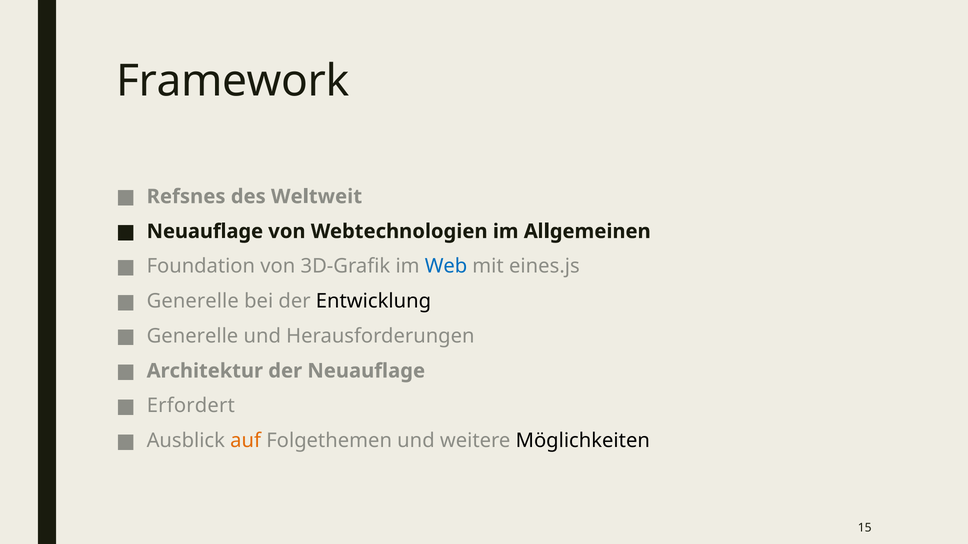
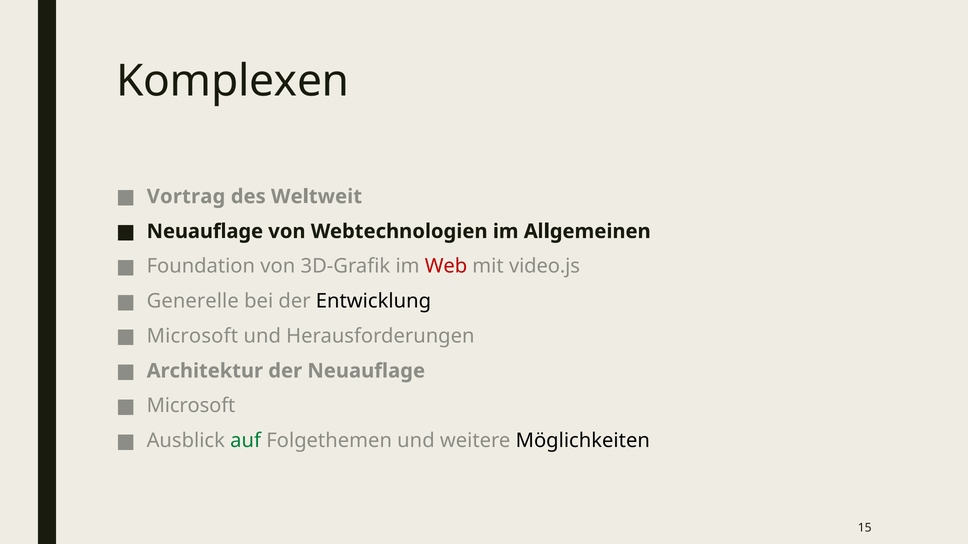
Framework: Framework -> Komplexen (233, 81)
Refsnes: Refsnes -> Vortrag (186, 197)
Web colour: blue -> red (446, 267)
eines.js: eines.js -> video.js (544, 267)
Generelle: Generelle -> Microsoft (192, 336)
Erfordert: Erfordert -> Microsoft (191, 406)
auf colour: orange -> green (246, 441)
